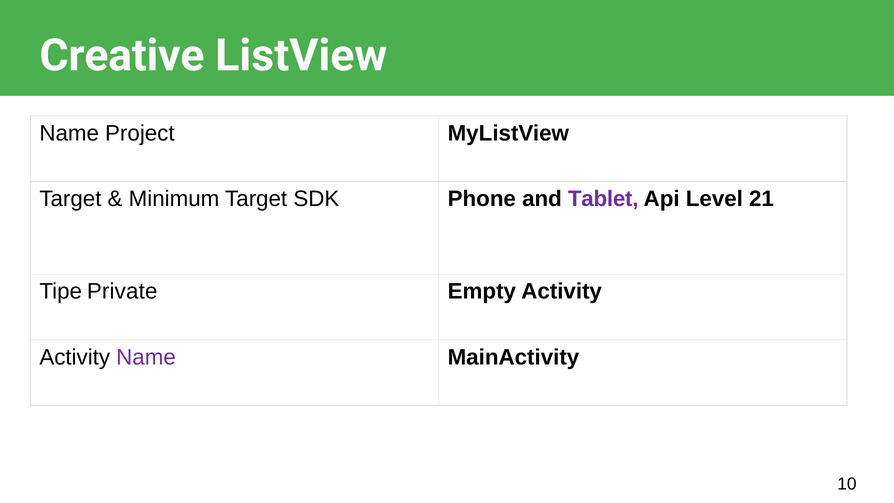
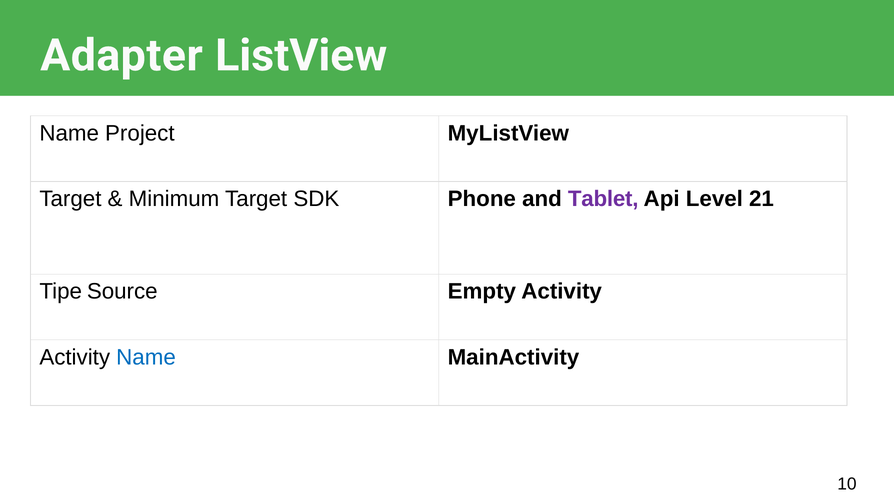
Creative: Creative -> Adapter (122, 56)
Private: Private -> Source (122, 291)
Name colour: purple -> blue (146, 357)
